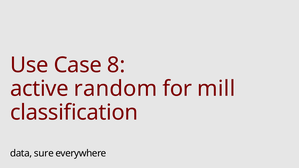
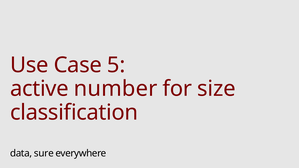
8: 8 -> 5 (116, 65)
random: random -> number (116, 89)
mill: mill -> size (216, 89)
